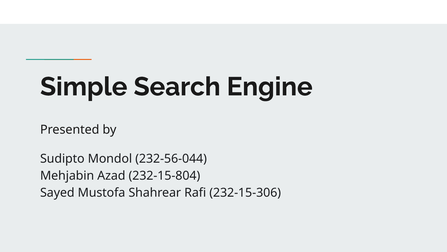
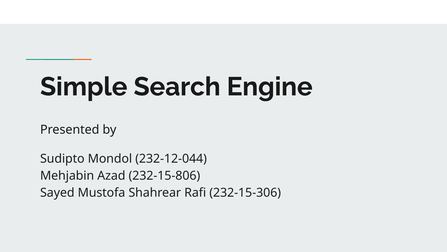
232-56-044: 232-56-044 -> 232-12-044 (171, 158)
232-15-804: 232-15-804 -> 232-15-806 (164, 175)
